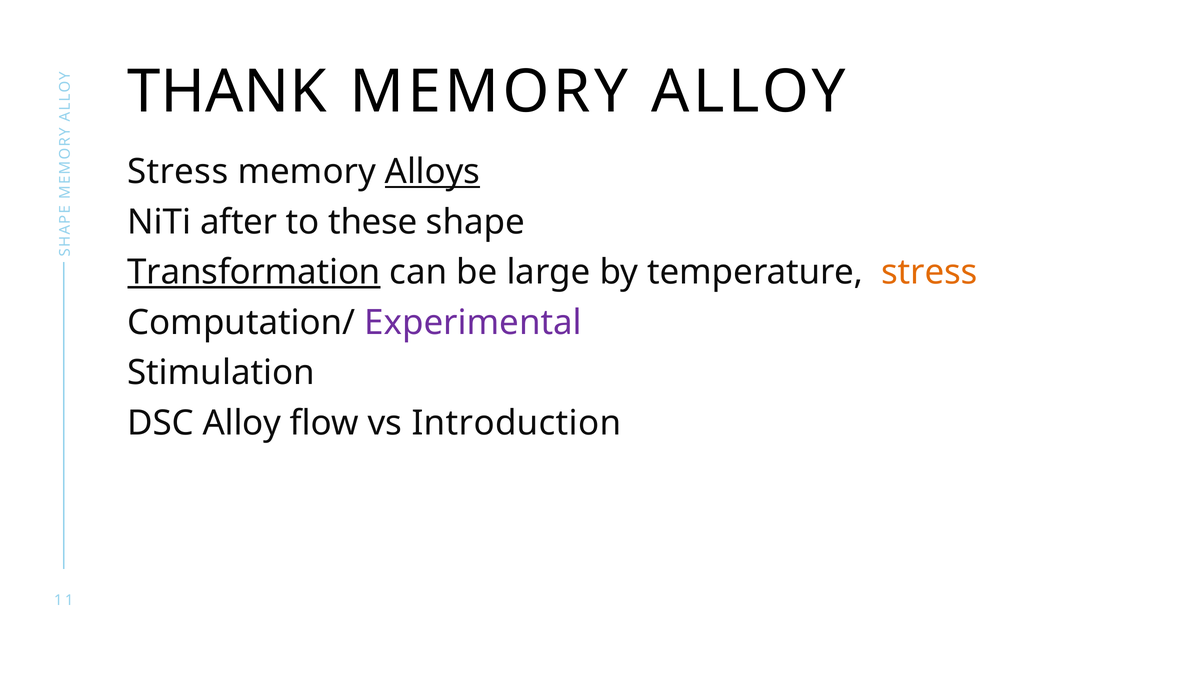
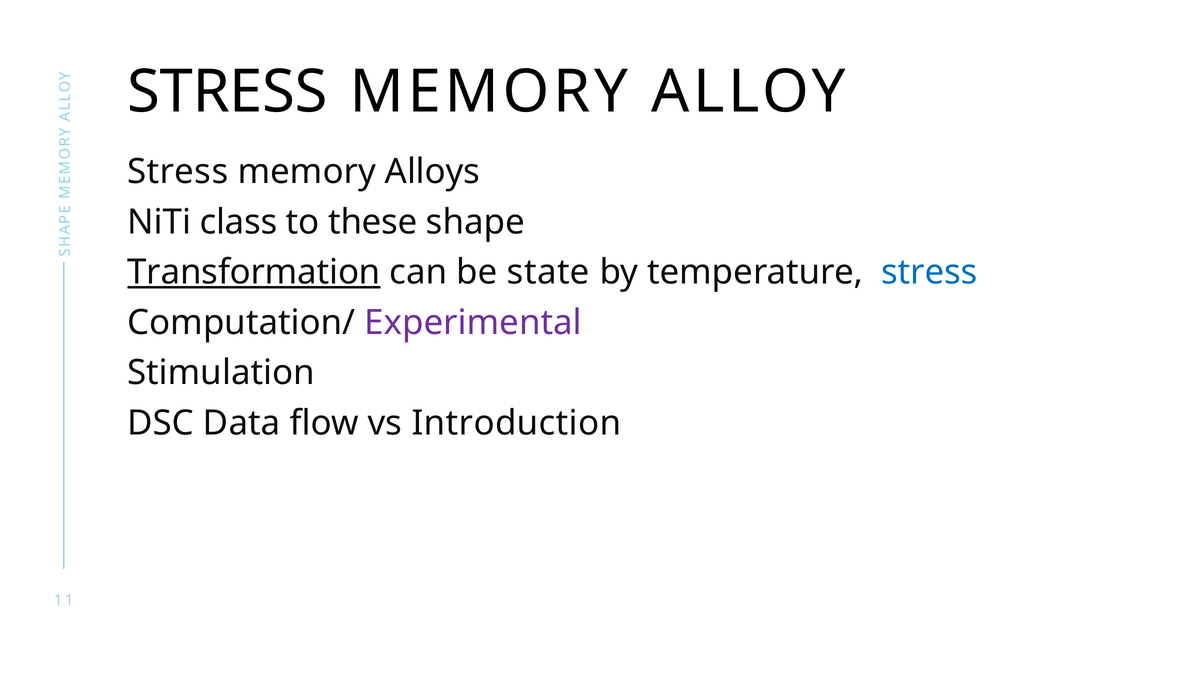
THANK: THANK -> STRESS (227, 92)
Alloys underline: present -> none (433, 172)
after: after -> class (239, 222)
large: large -> state (548, 272)
stress colour: orange -> blue (929, 272)
DSC Alloy: Alloy -> Data (242, 423)
